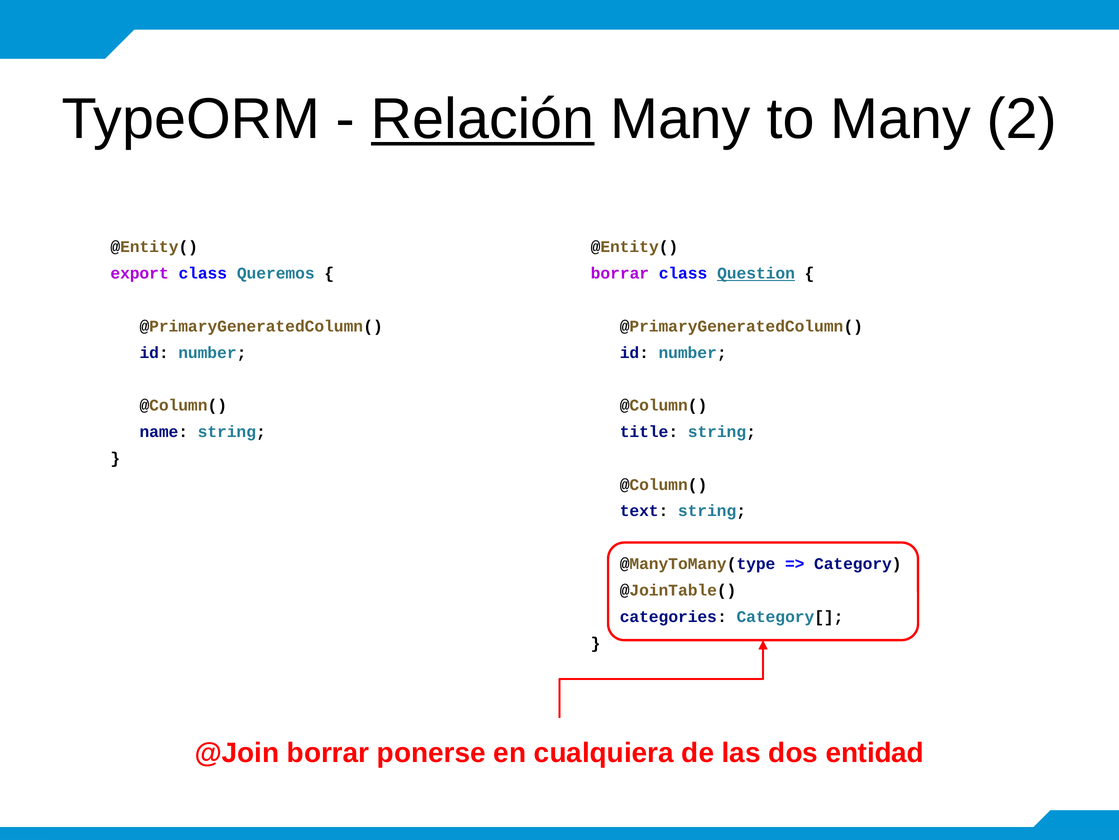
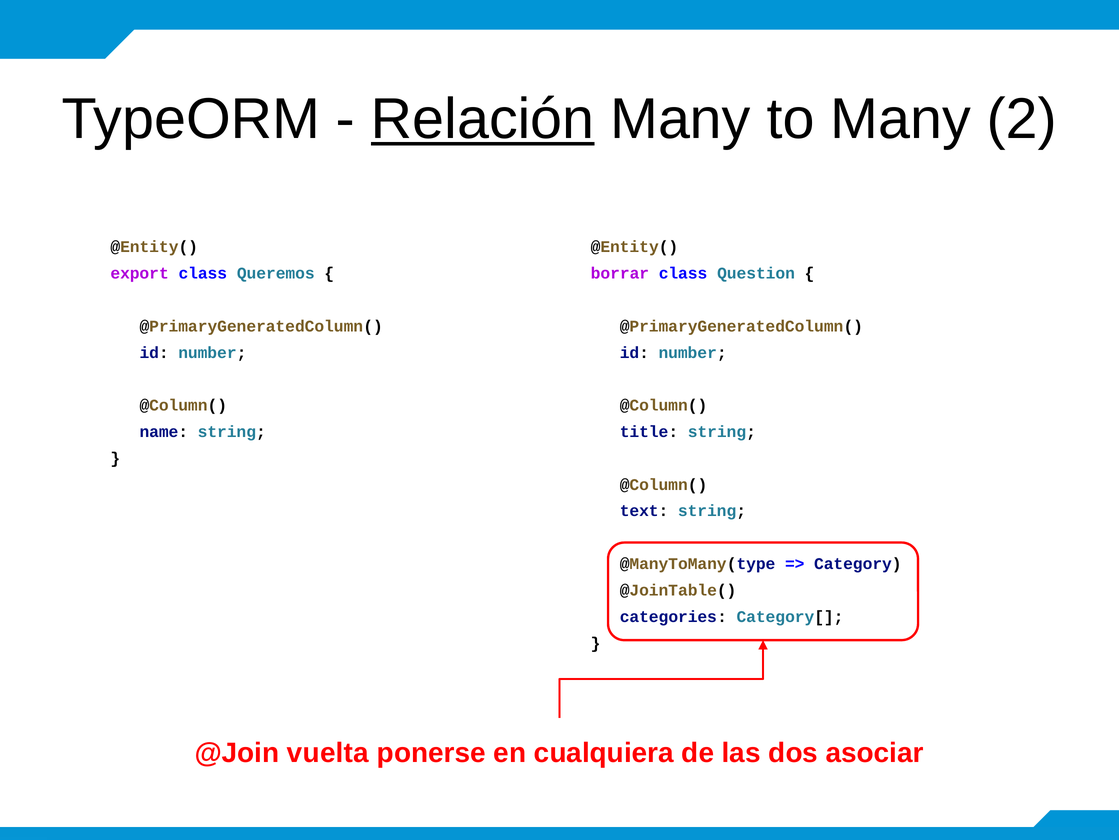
Question underline: present -> none (756, 273)
@Join borrar: borrar -> vuelta (328, 752)
entidad: entidad -> asociar (875, 752)
